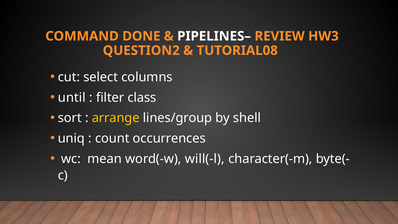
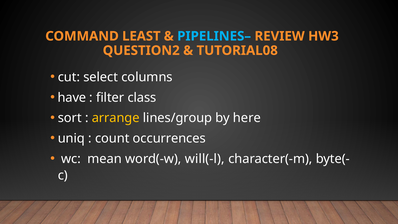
DONE: DONE -> LEAST (141, 36)
PIPELINES– colour: white -> light blue (214, 36)
until: until -> have (72, 98)
shell: shell -> here (247, 118)
